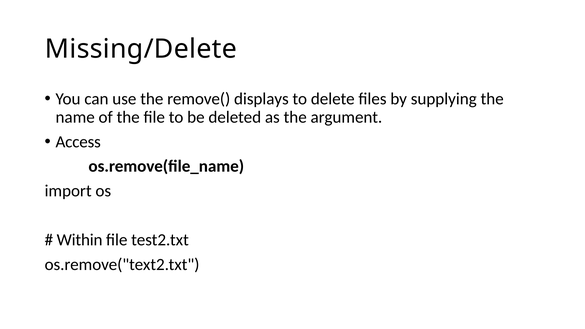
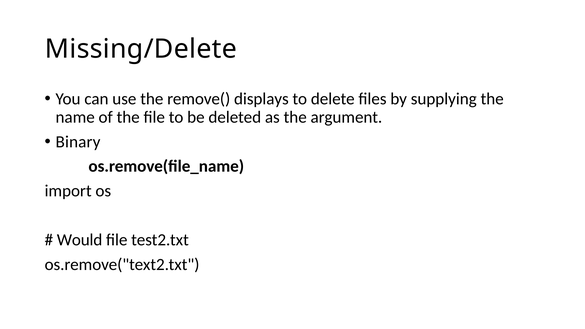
Access: Access -> Binary (78, 142)
Within: Within -> Would (80, 240)
